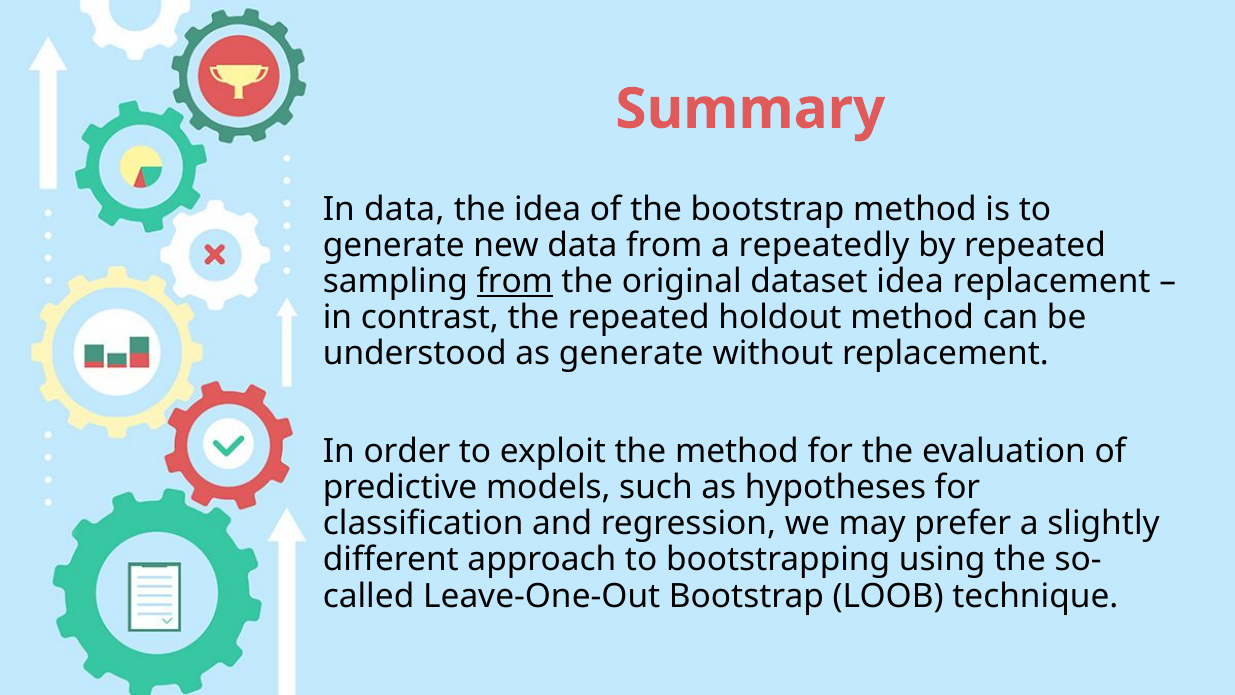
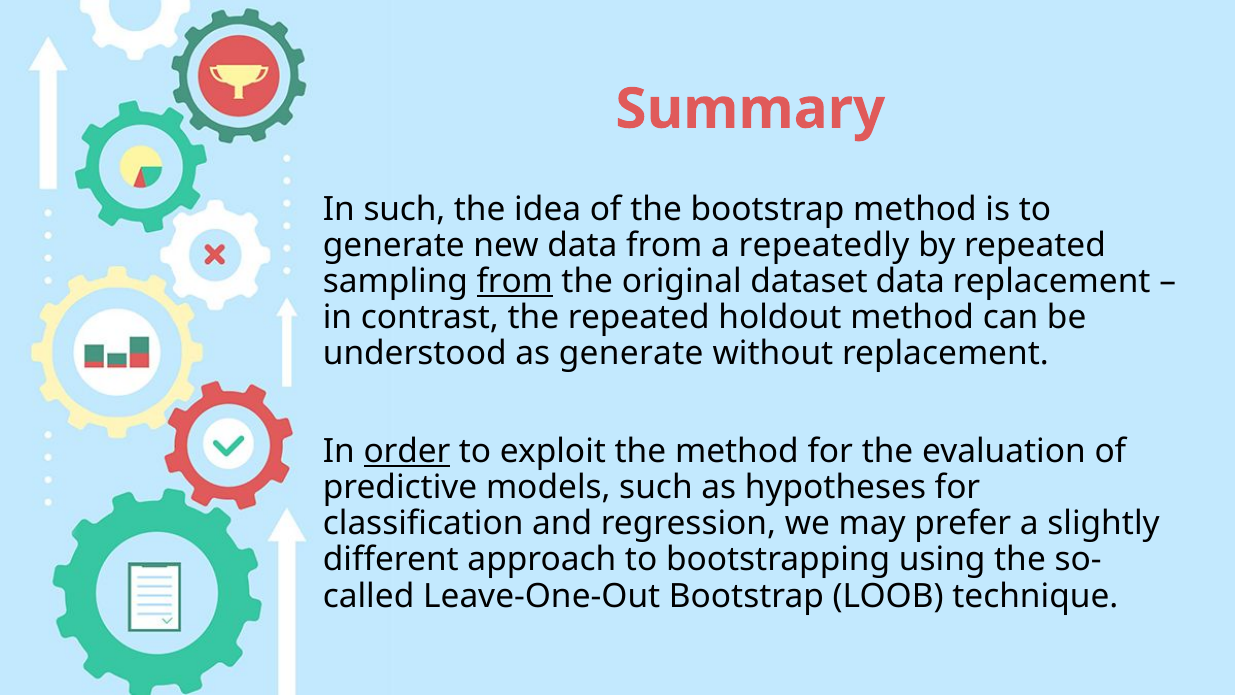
In data: data -> such (404, 209)
dataset idea: idea -> data (910, 281)
order underline: none -> present (407, 451)
